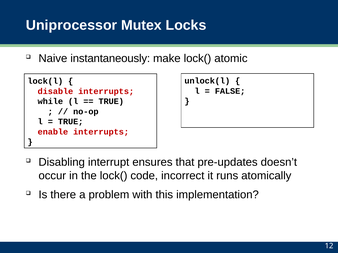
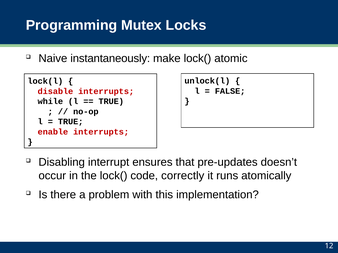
Uniprocessor: Uniprocessor -> Programming (72, 25)
incorrect: incorrect -> correctly (183, 176)
